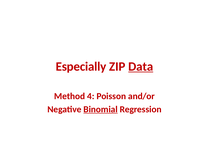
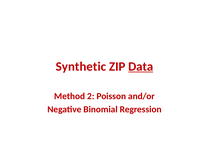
Especially: Especially -> Synthetic (81, 66)
4: 4 -> 2 (91, 96)
Binomial underline: present -> none (101, 109)
